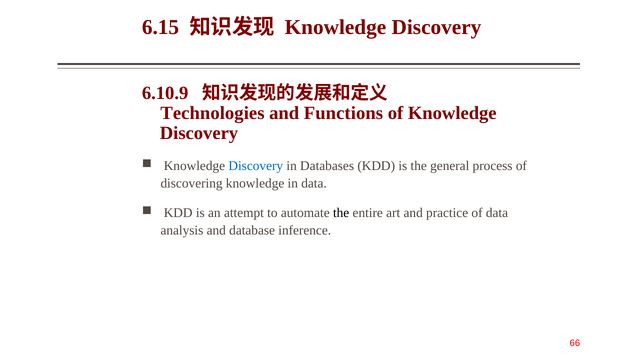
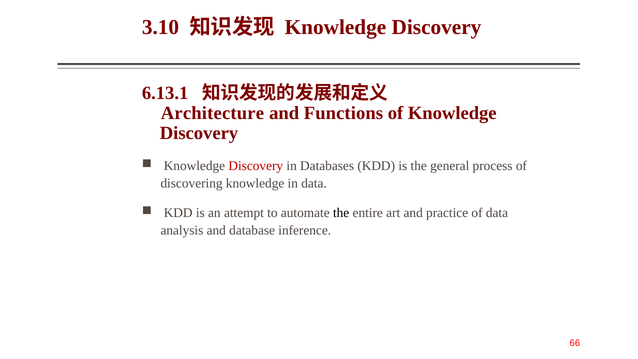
6.15: 6.15 -> 3.10 (160, 27)
6.10.9: 6.10.9 -> 6.13.1 (165, 93)
Technologies: Technologies -> Architecture (212, 113)
Discovery colour: blue -> red (256, 166)
